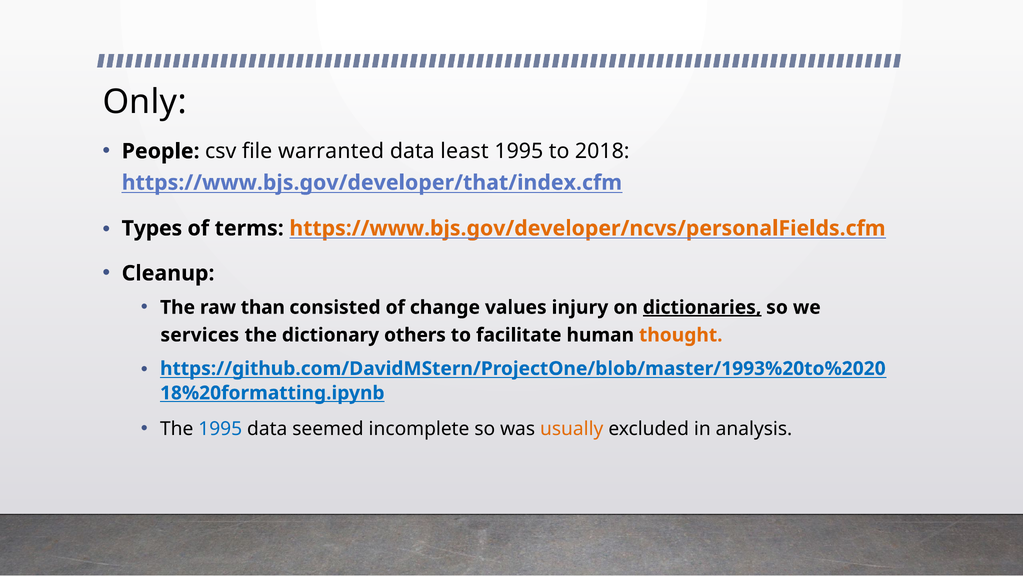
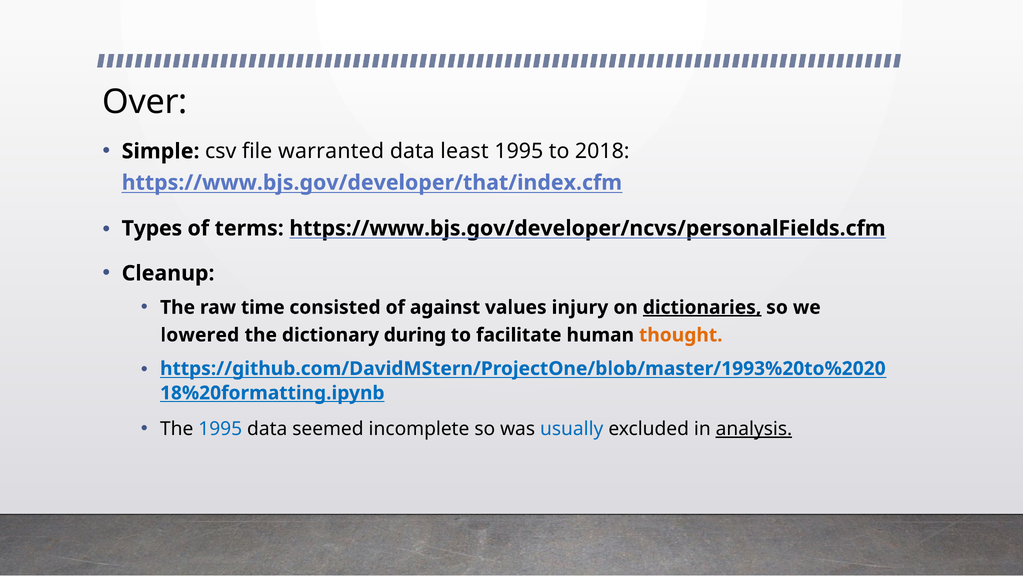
Only: Only -> Over (145, 102)
People: People -> Simple (161, 151)
https://www.bjs.gov/developer/ncvs/personalFields.cfm colour: orange -> black (587, 228)
than: than -> time (263, 307)
change: change -> against (445, 307)
services: services -> lowered (200, 335)
others: others -> during (415, 335)
usually colour: orange -> blue (572, 429)
analysis underline: none -> present (754, 429)
